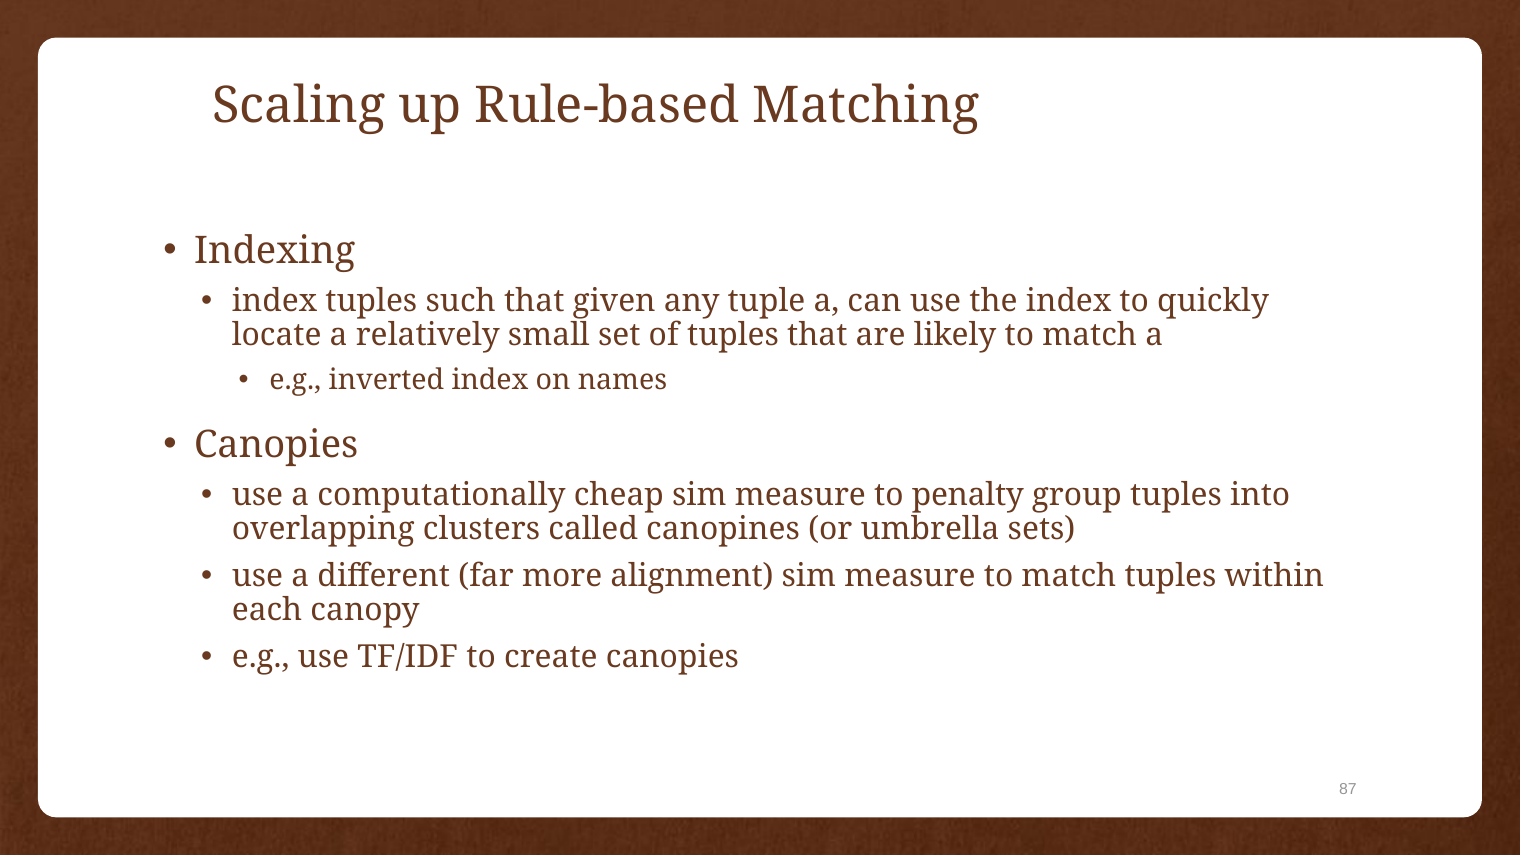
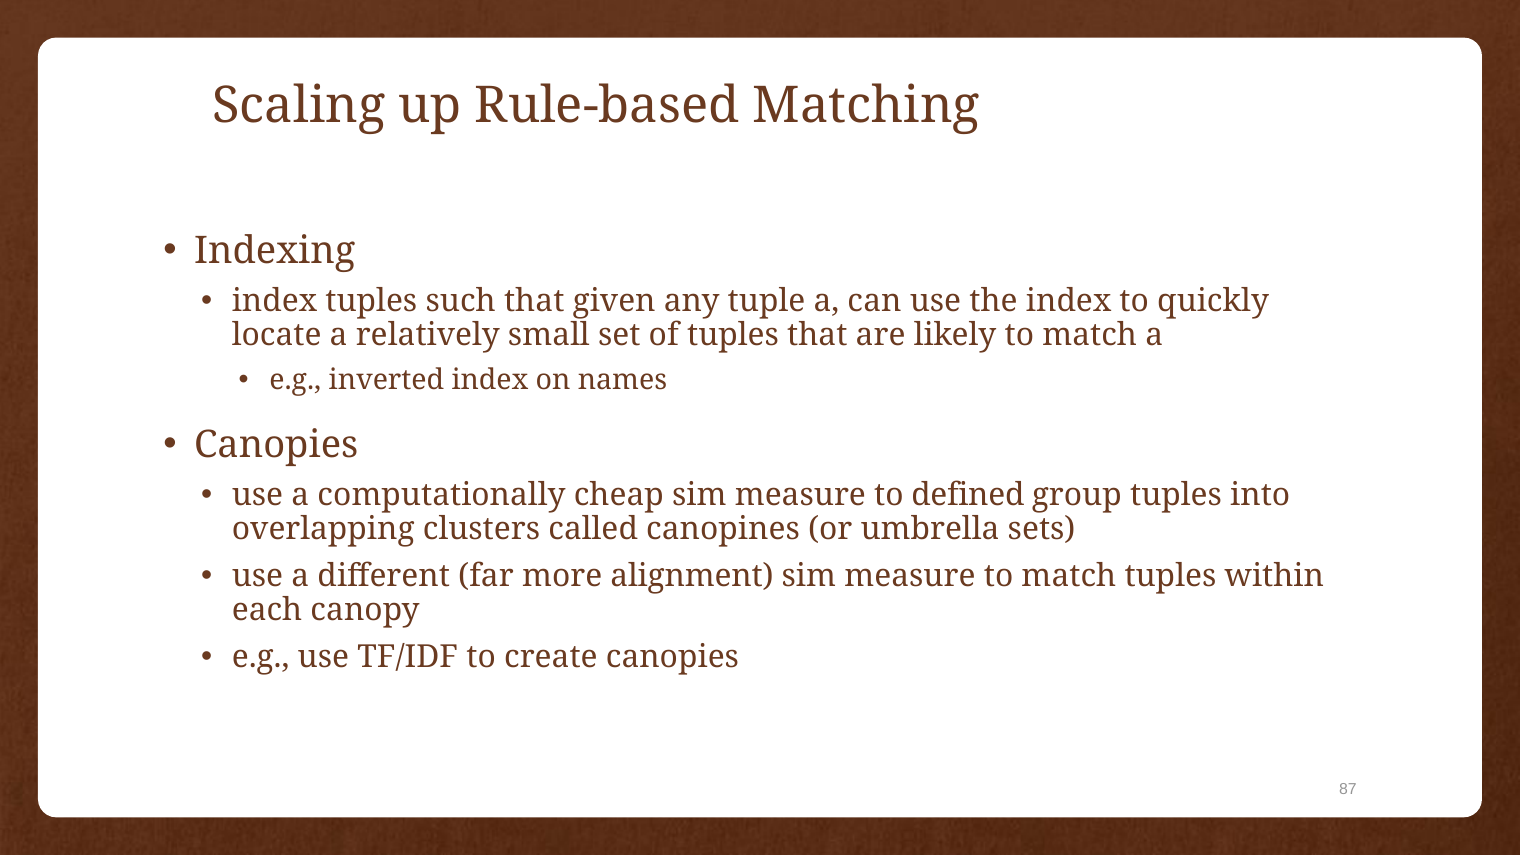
penalty: penalty -> defined (968, 495)
